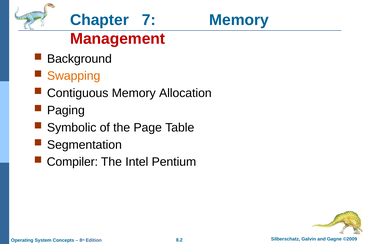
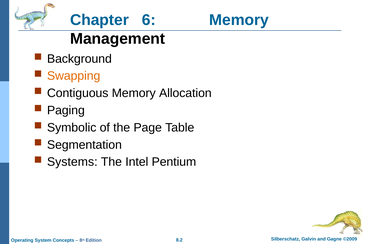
7: 7 -> 6 (149, 20)
Management colour: red -> black (118, 39)
Compiler: Compiler -> Systems (72, 162)
